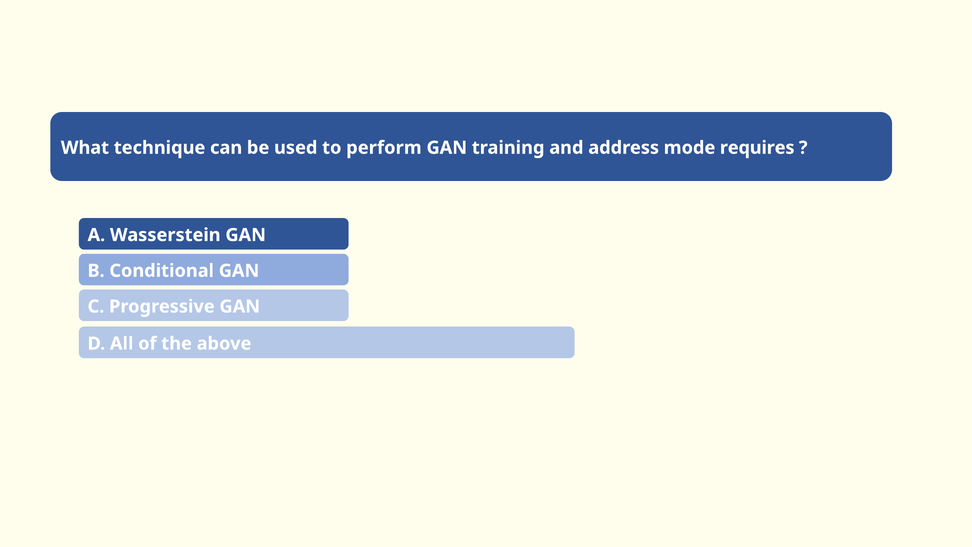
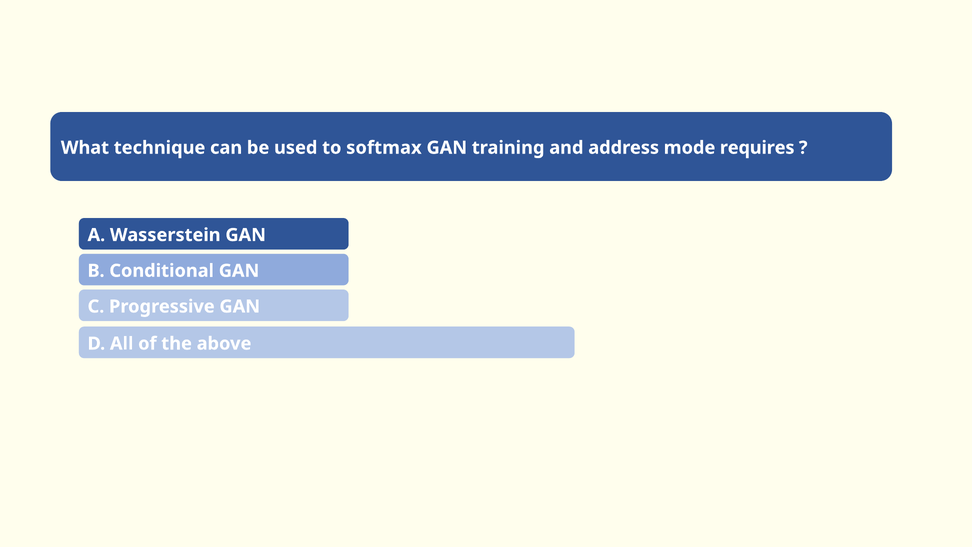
perform: perform -> softmax (384, 148)
